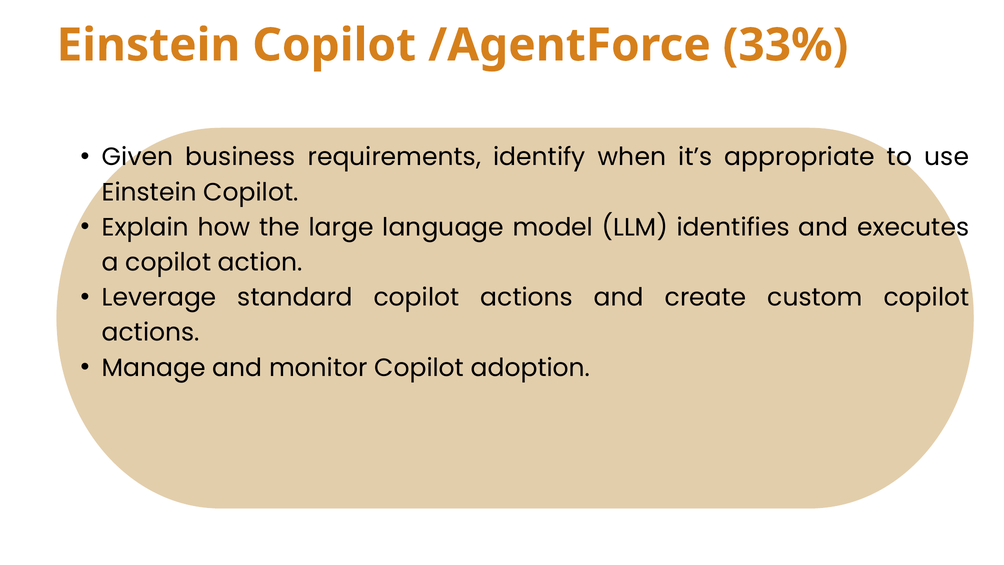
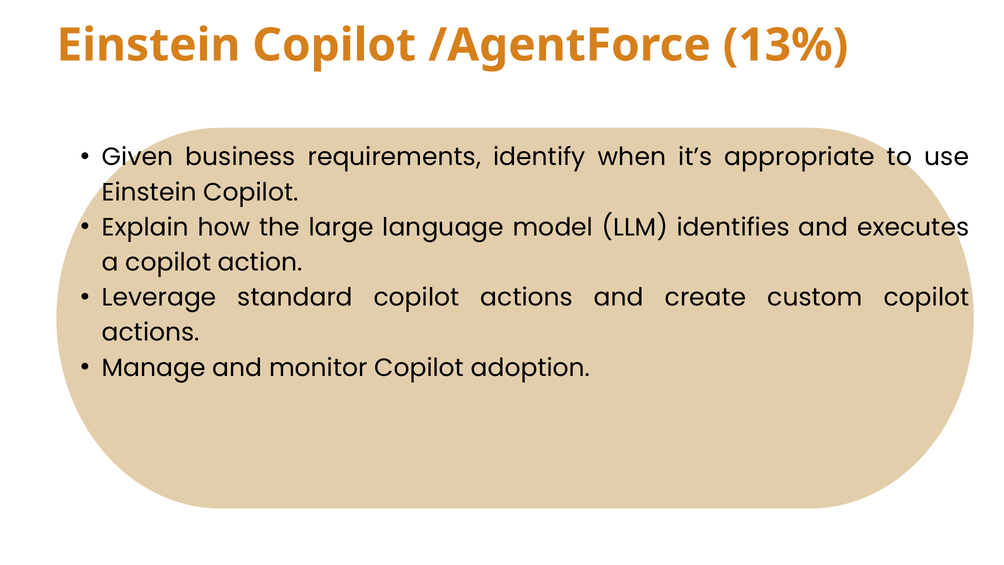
33%: 33% -> 13% (786, 45)
